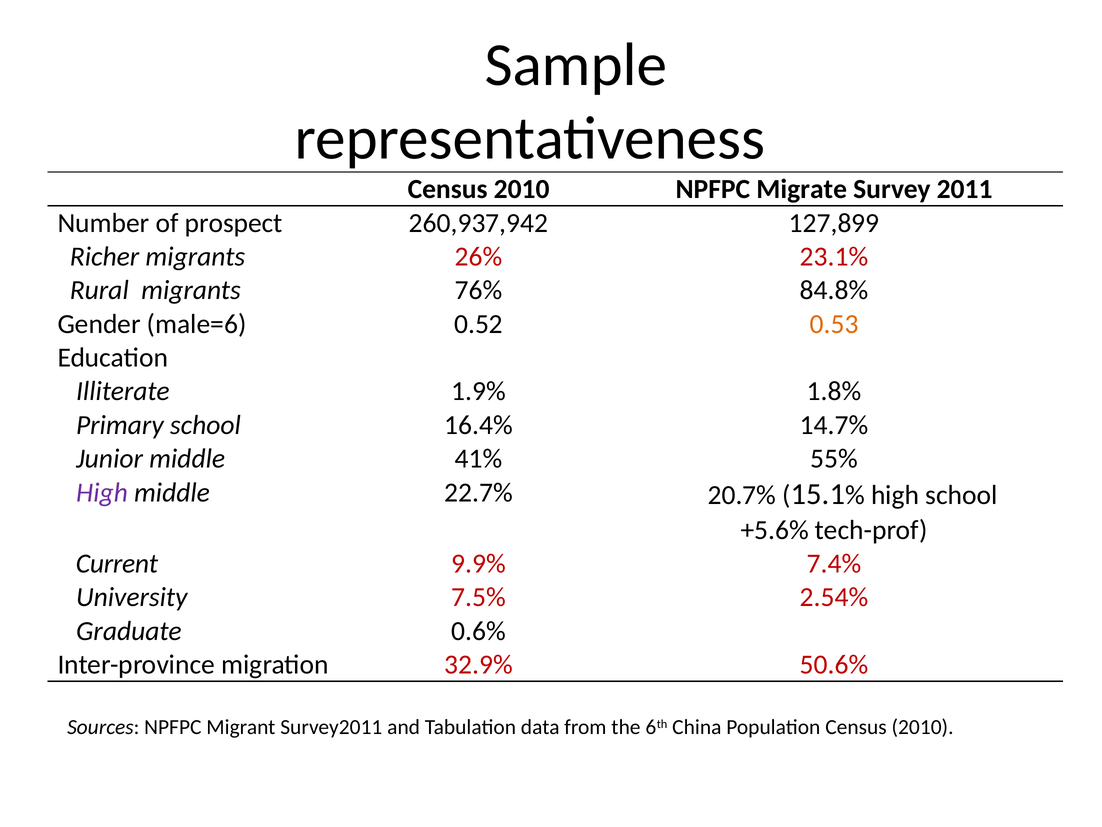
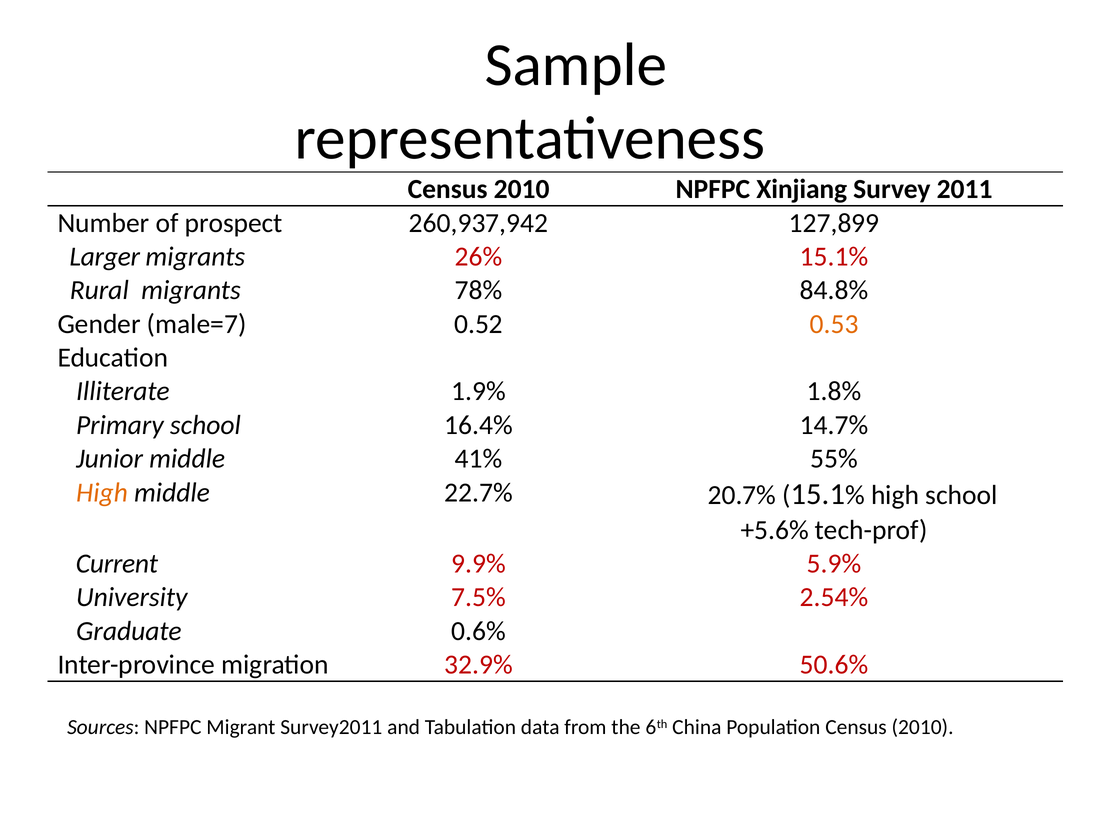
Migrate: Migrate -> Xinjiang (802, 189)
Richer: Richer -> Larger (105, 256)
26% 23.1%: 23.1% -> 15.1% (834, 256)
76%: 76% -> 78% (479, 290)
male=6: male=6 -> male=7 (197, 324)
High colour: purple -> orange (102, 492)
7.4%: 7.4% -> 5.9% (834, 563)
